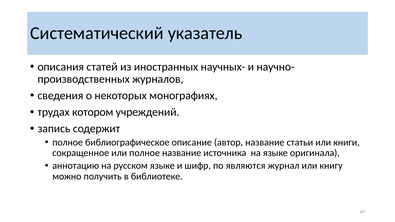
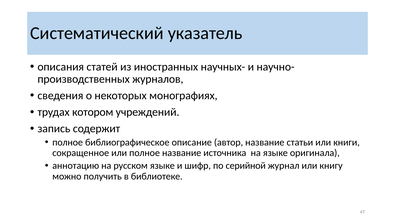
являются: являются -> серийной (246, 166)
